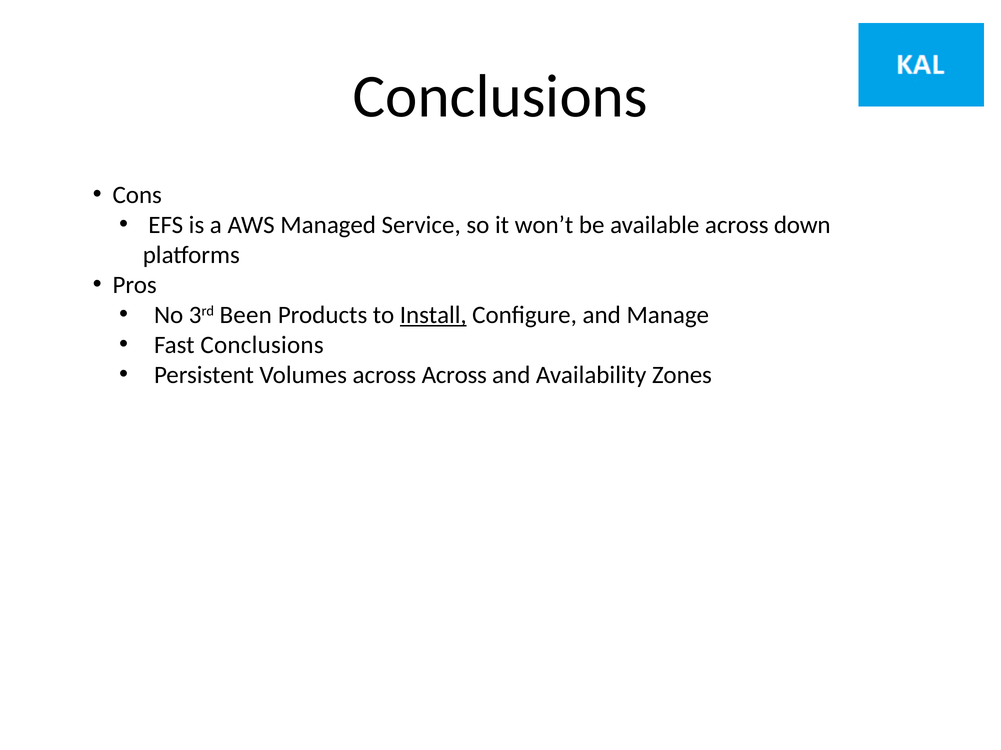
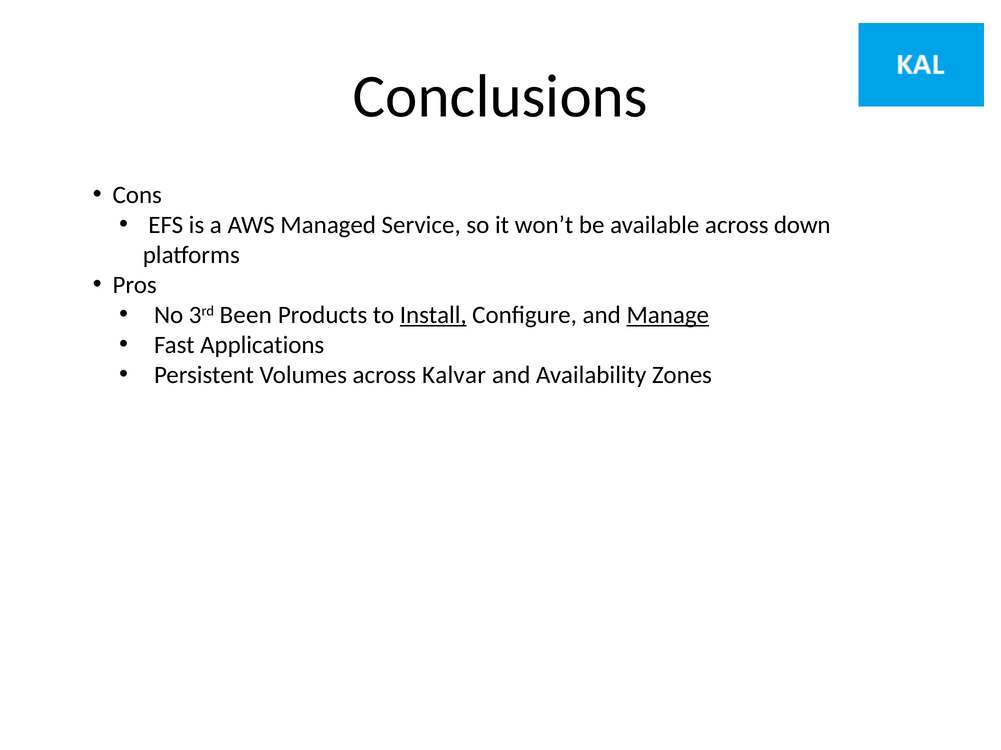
Manage underline: none -> present (668, 315)
Fast Conclusions: Conclusions -> Applications (262, 345)
across Across: Across -> Kalvar (454, 375)
